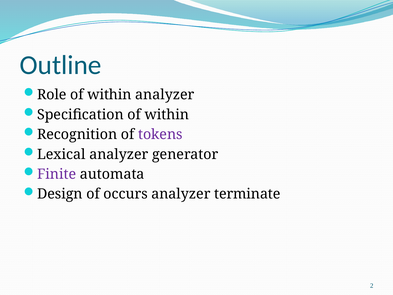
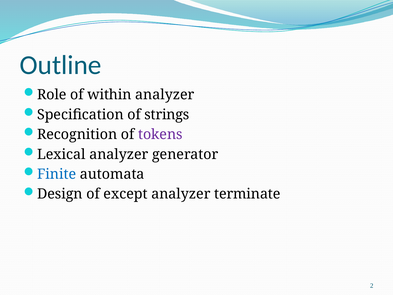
Specification of within: within -> strings (167, 114)
Finite colour: purple -> blue (57, 174)
occurs: occurs -> except (126, 194)
